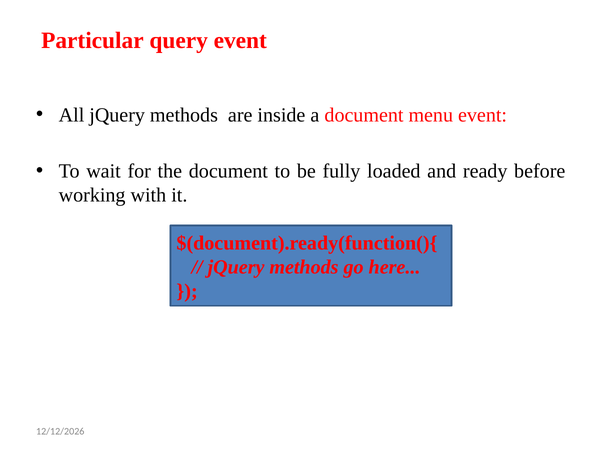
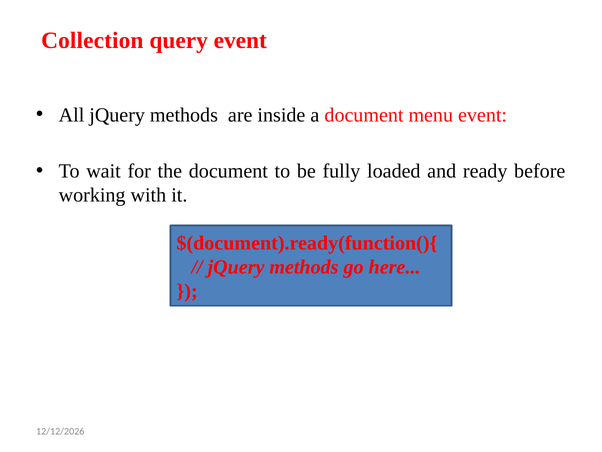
Particular: Particular -> Collection (92, 40)
